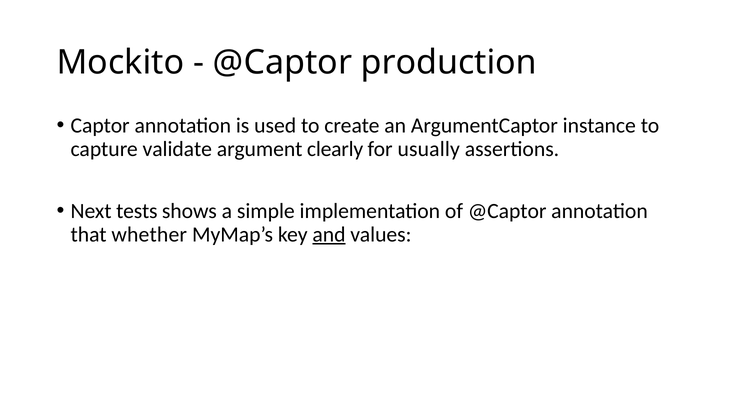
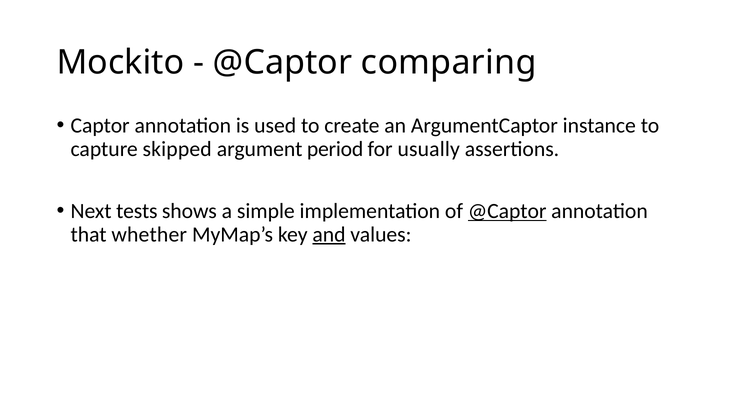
production: production -> comparing (449, 62)
validate: validate -> skipped (177, 149)
clearly: clearly -> period (335, 149)
@Captor underline: none -> present (507, 211)
